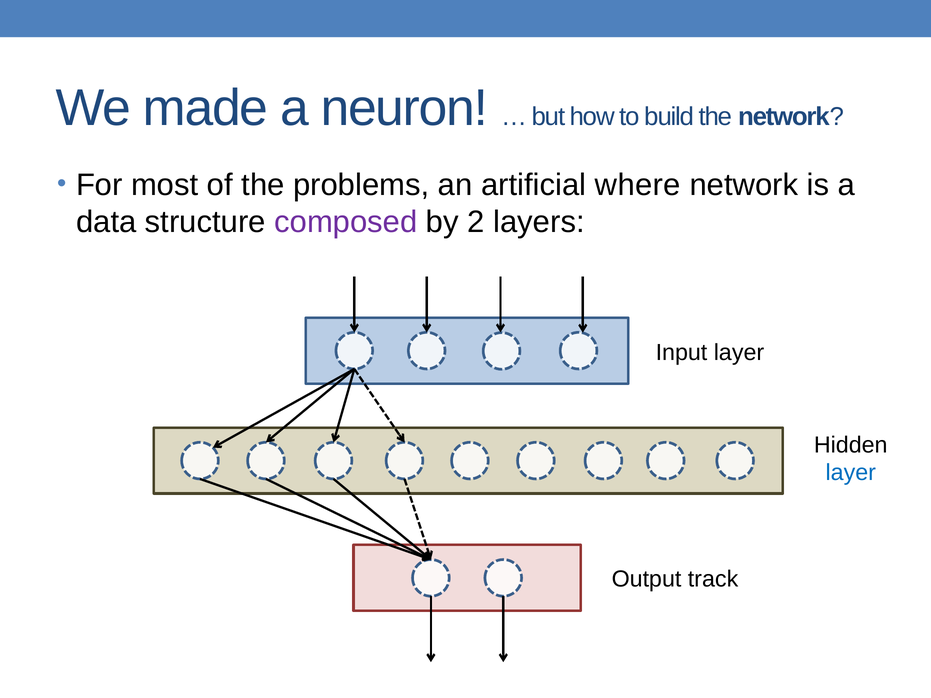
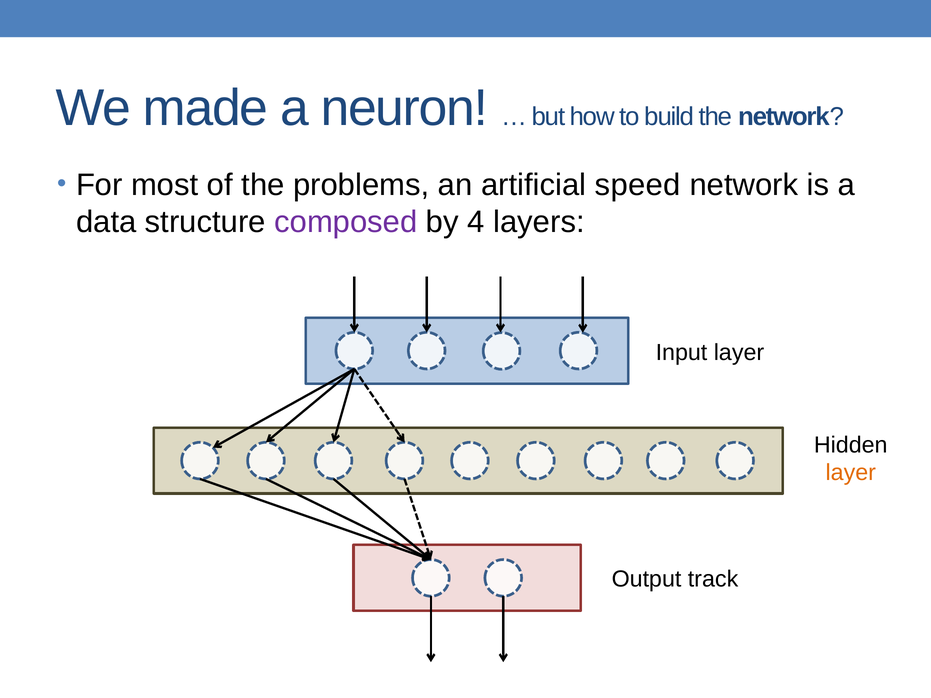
where: where -> speed (638, 185)
2: 2 -> 4 (476, 222)
layer colour: blue -> orange (851, 473)
